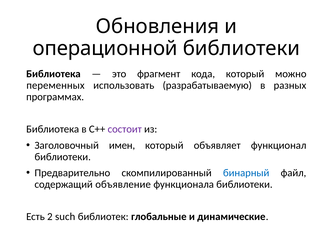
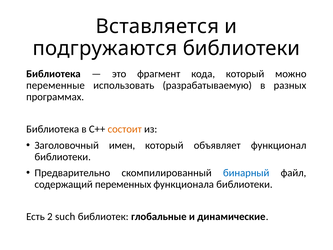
Обновления: Обновления -> Вставляется (157, 26)
операционной: операционной -> подгружаются (105, 48)
переменных: переменных -> переменные (55, 85)
состоит colour: purple -> orange (125, 129)
объявление: объявление -> переменных (123, 184)
